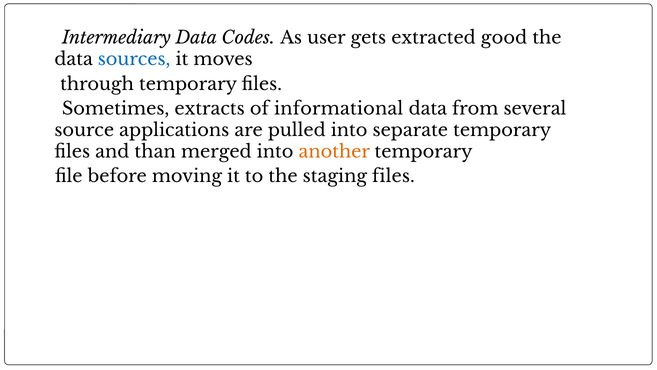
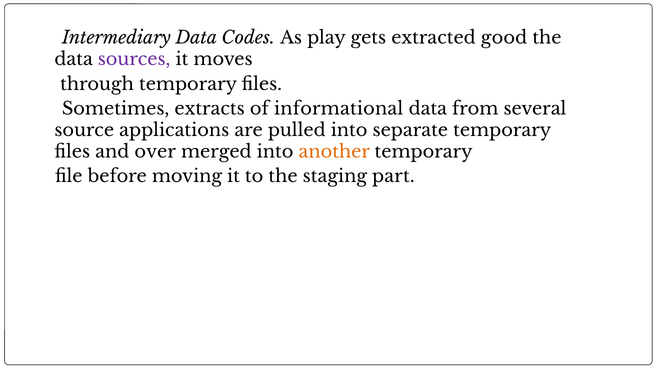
user: user -> play (327, 38)
sources colour: blue -> purple (134, 59)
than: than -> over (155, 152)
staging files: files -> part (393, 176)
